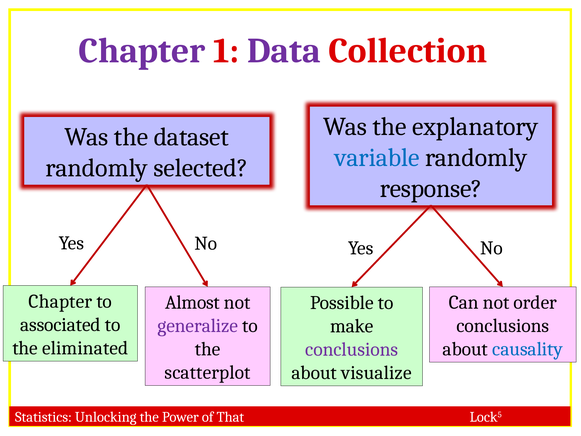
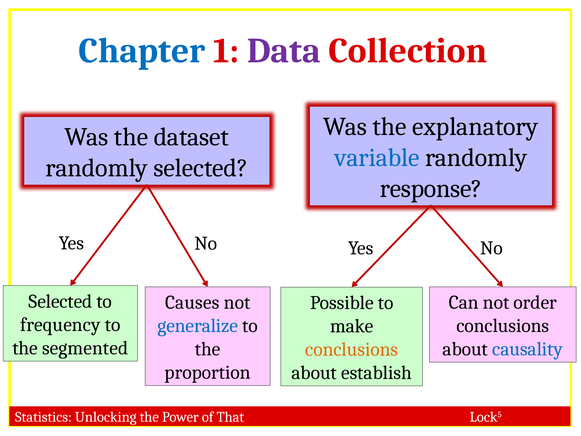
Chapter colour: purple -> blue (142, 51)
Chapter: Chapter -> Selected (61, 301)
Almost: Almost -> Causes (192, 302)
associated: associated -> frequency (60, 325)
generalize colour: purple -> blue (198, 326)
eliminated: eliminated -> segmented (85, 348)
conclusions colour: purple -> orange (352, 349)
scatterplot: scatterplot -> proportion (208, 372)
visualize: visualize -> establish (376, 372)
